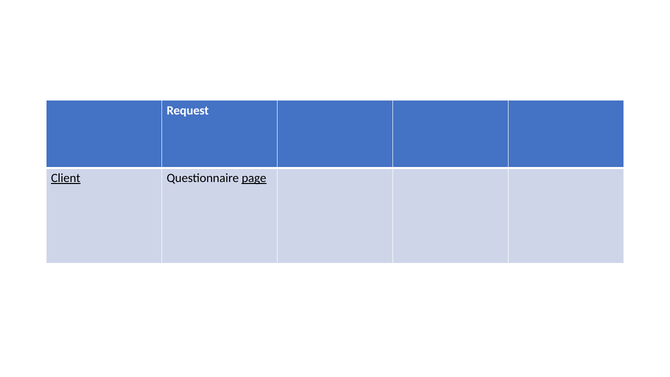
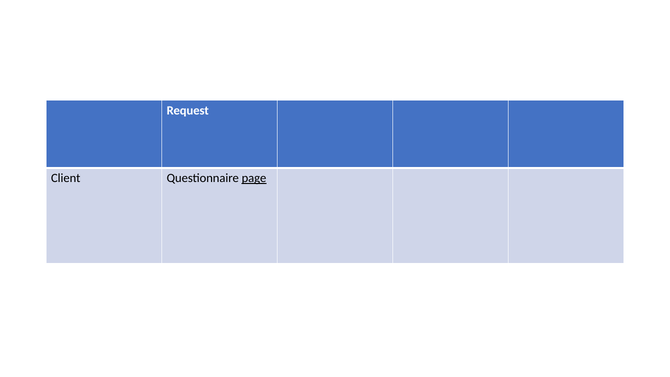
Client underline: present -> none (66, 178)
